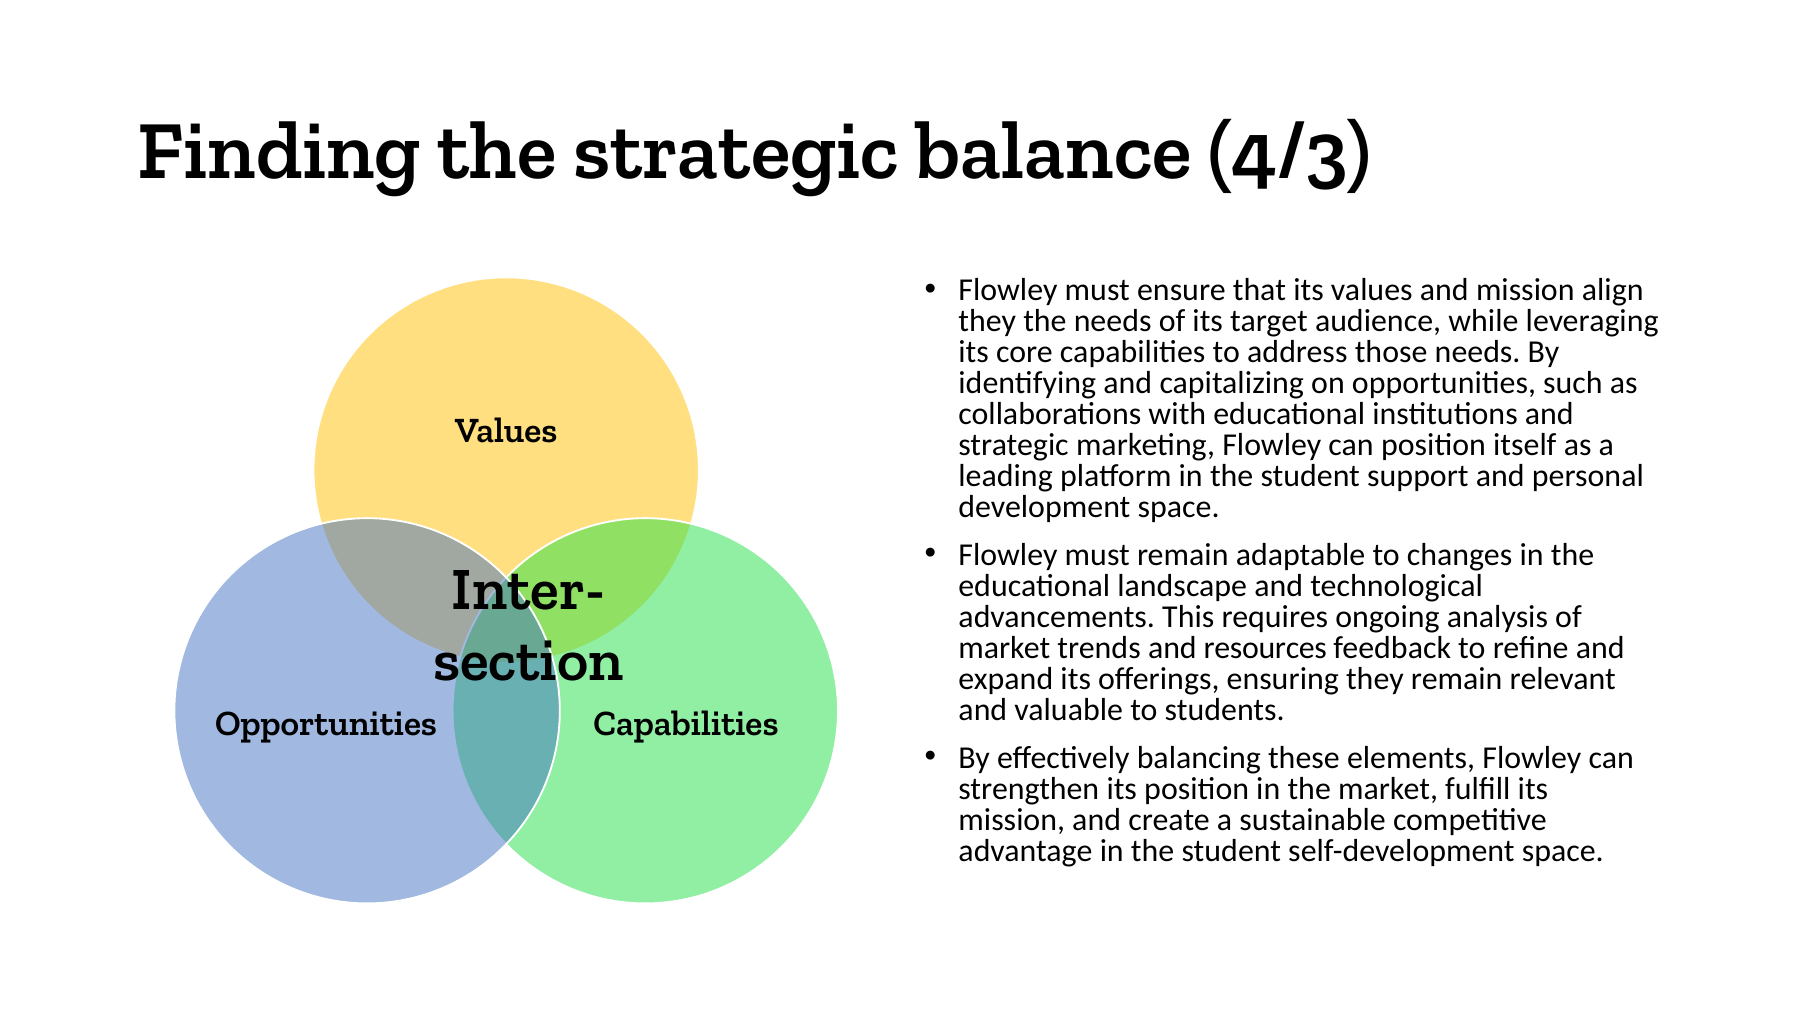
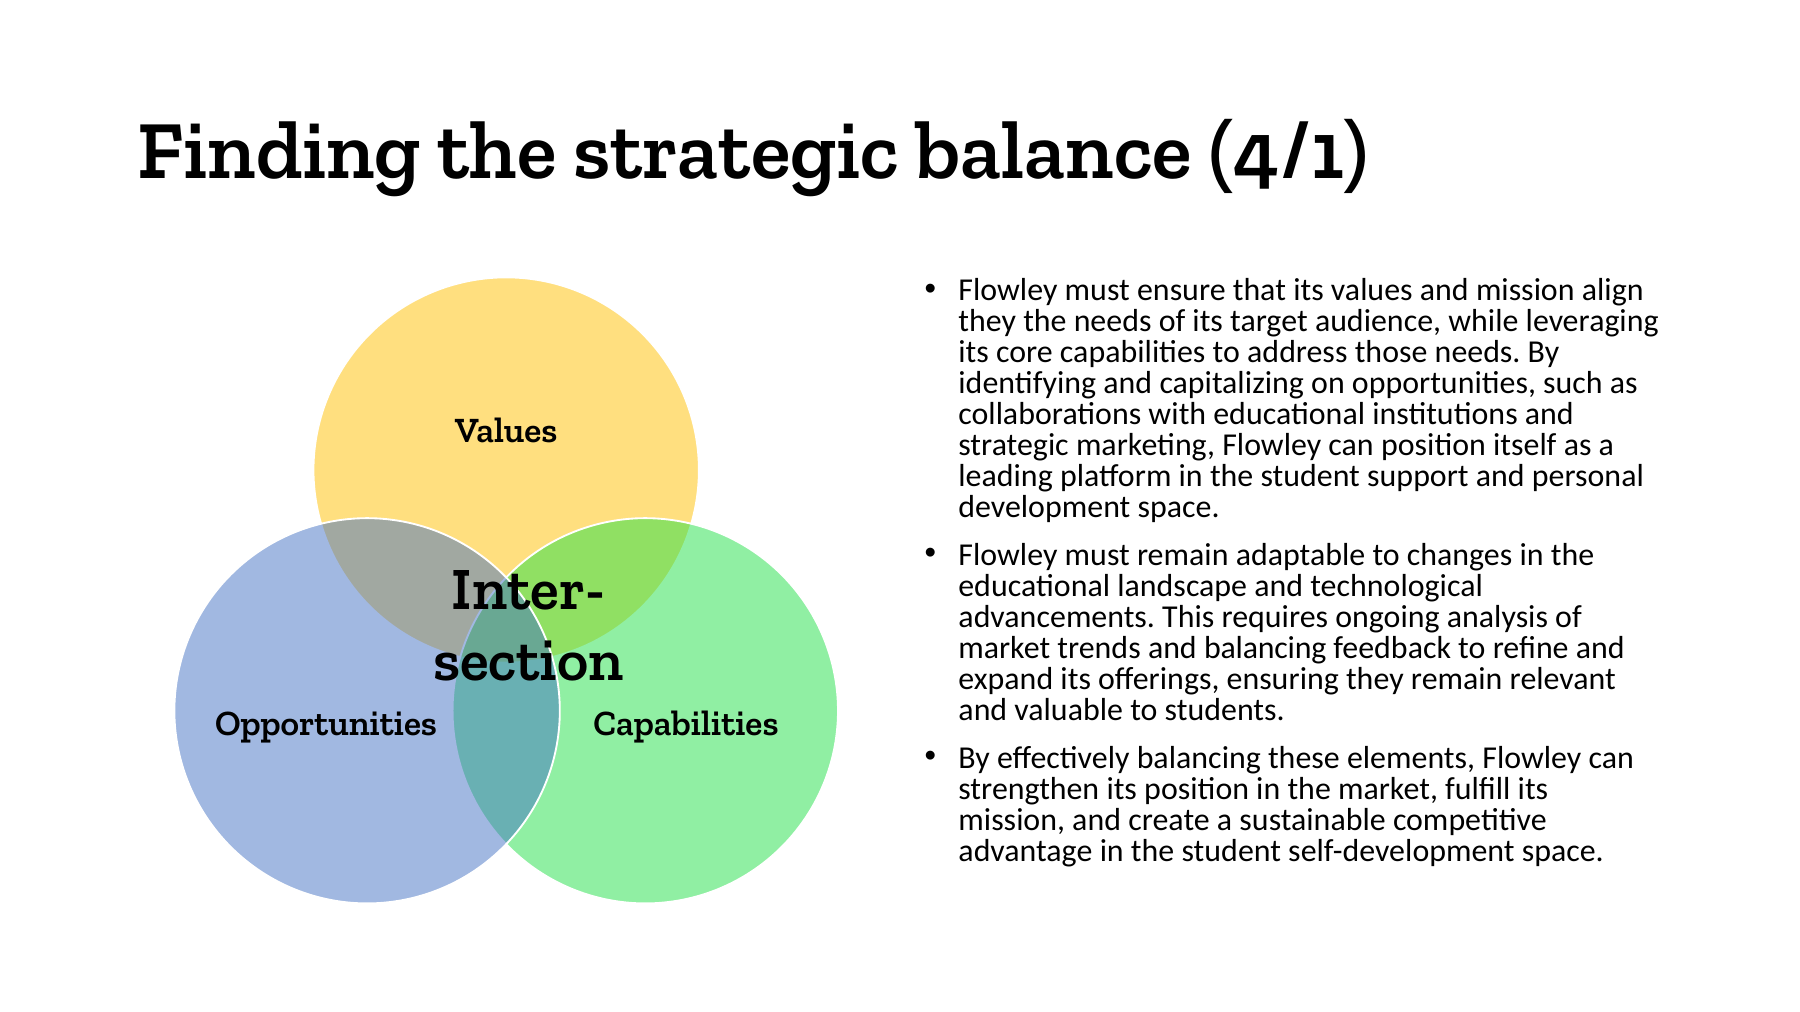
4/3: 4/3 -> 4/1 (1289, 151)
and resources: resources -> balancing (1265, 648)
